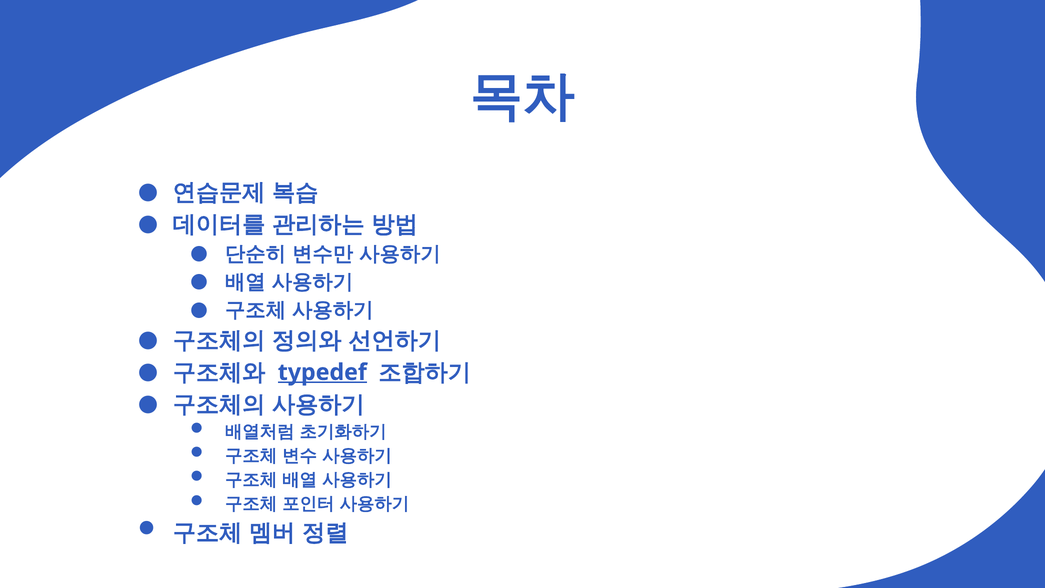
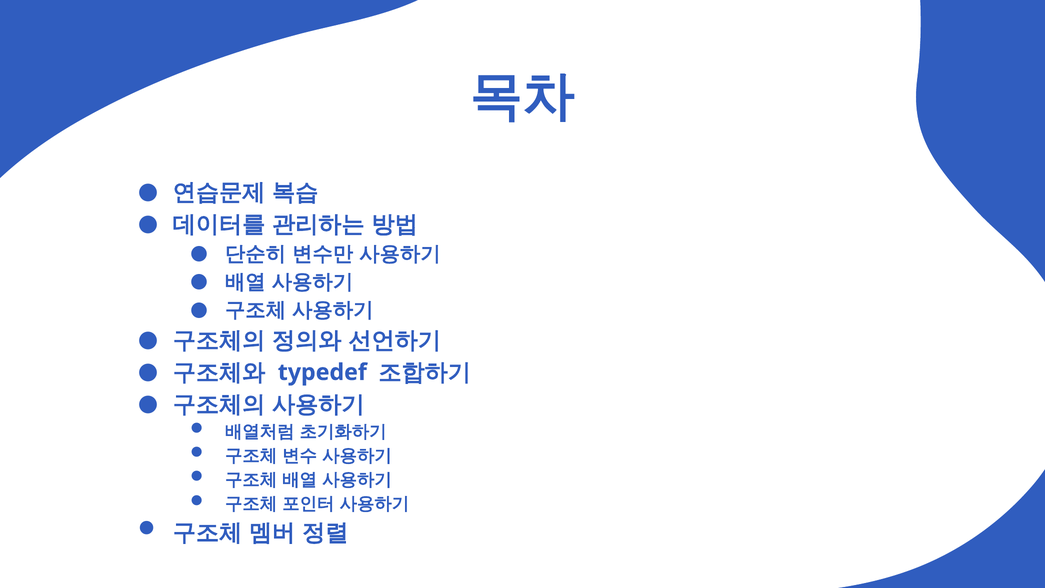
typedef underline: present -> none (322, 372)
